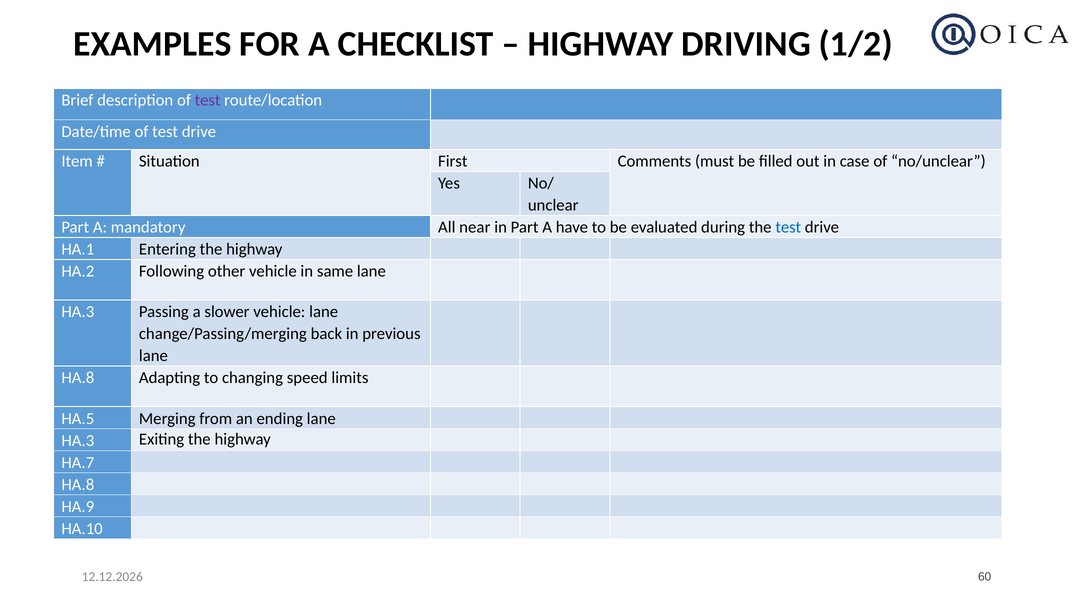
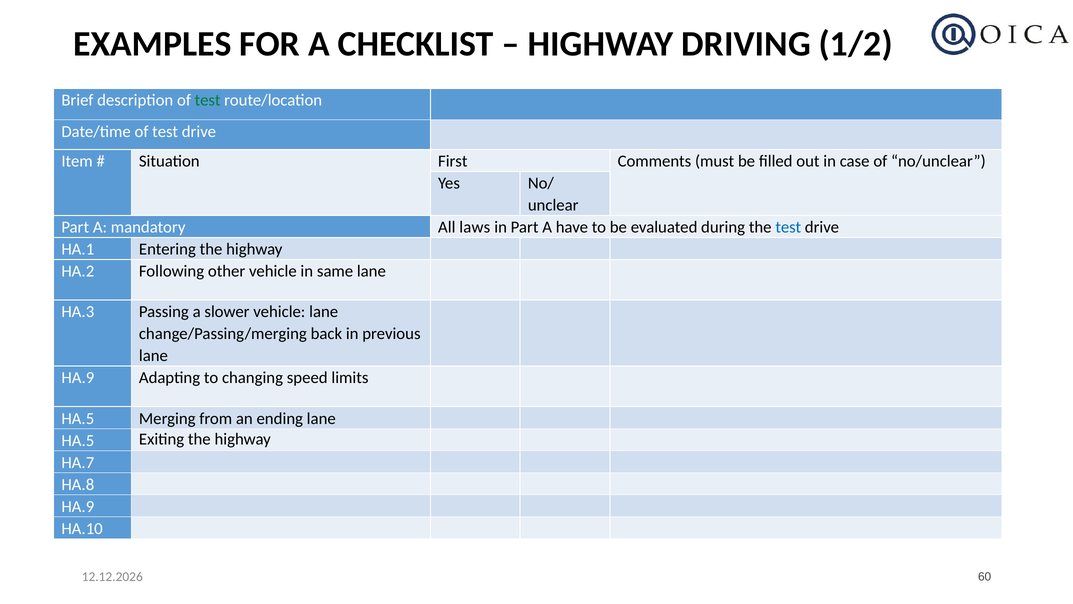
test colour: purple -> green (208, 100)
near: near -> laws (475, 227)
HA.8: HA.8 -> HA.9 (78, 378)
HA.3: HA.3 -> HA.5 (78, 440)
